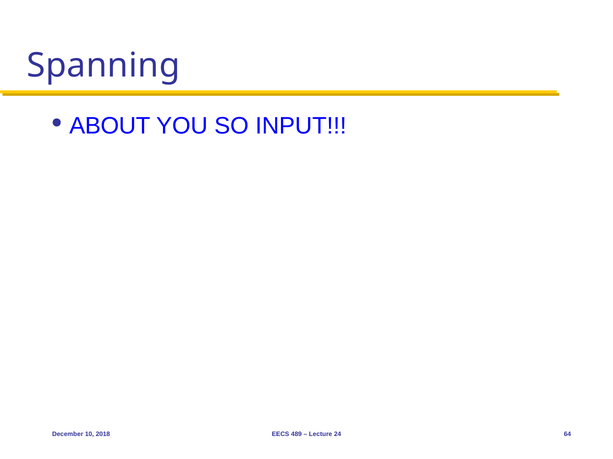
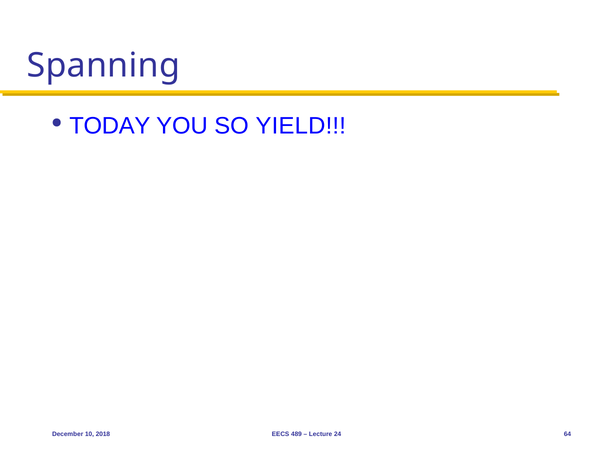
ABOUT: ABOUT -> TODAY (110, 126)
INPUT: INPUT -> YIELD (301, 126)
